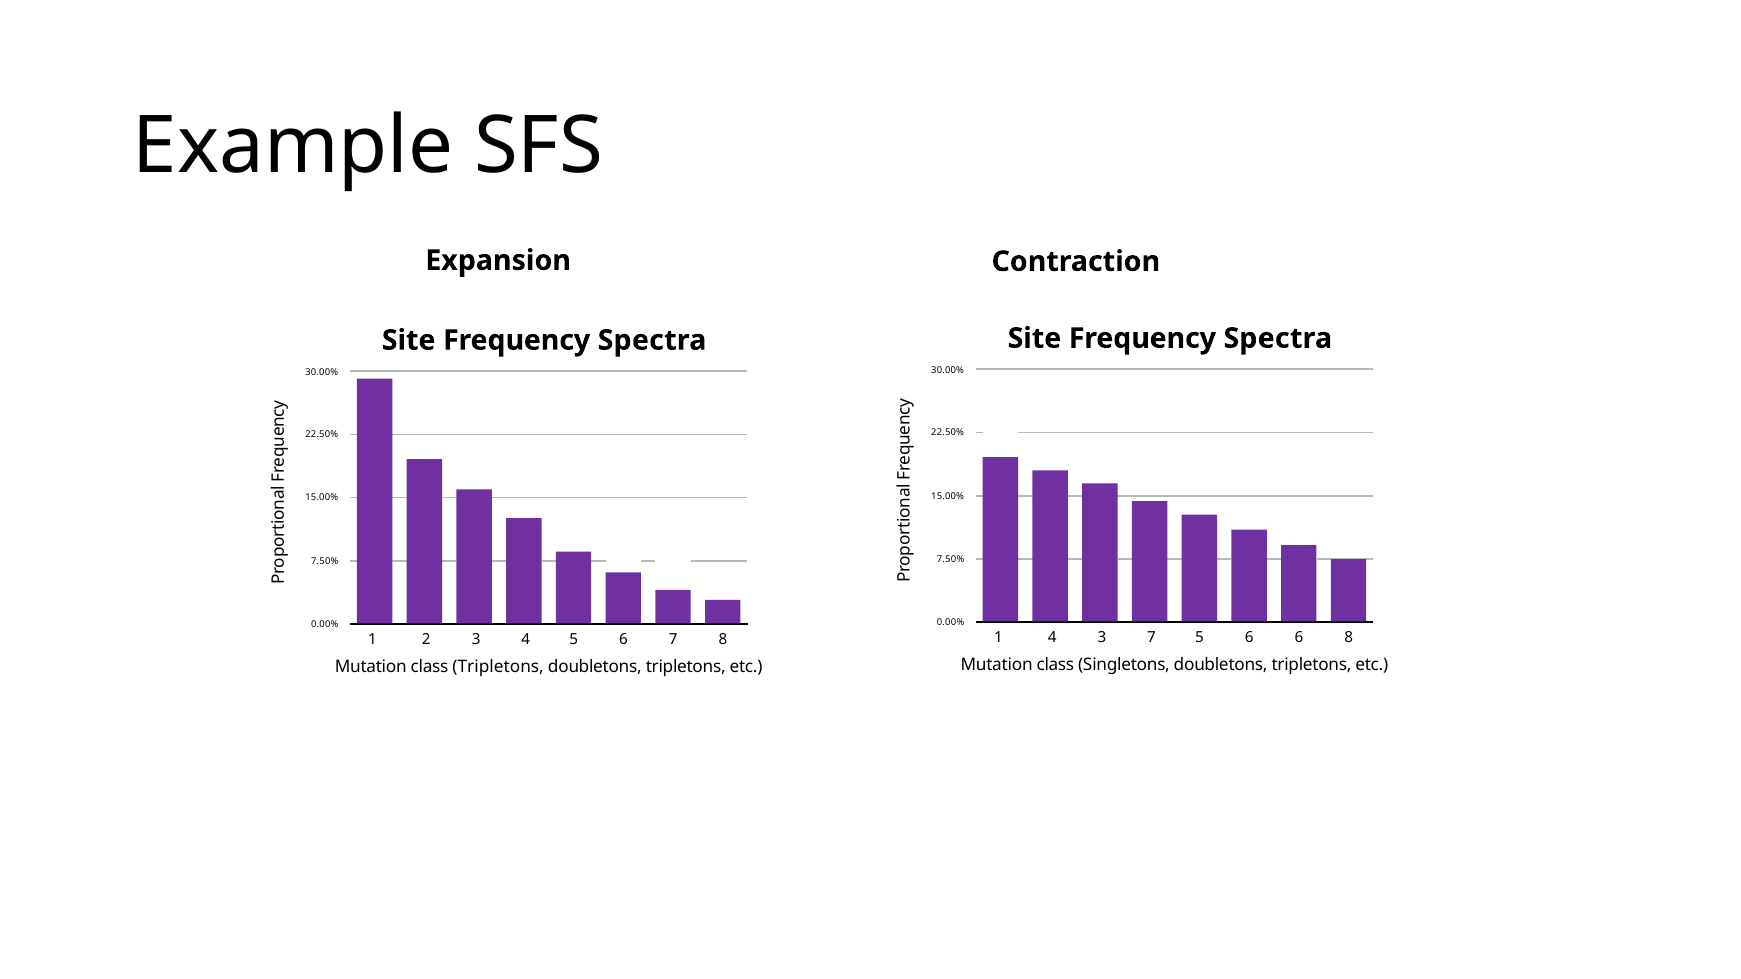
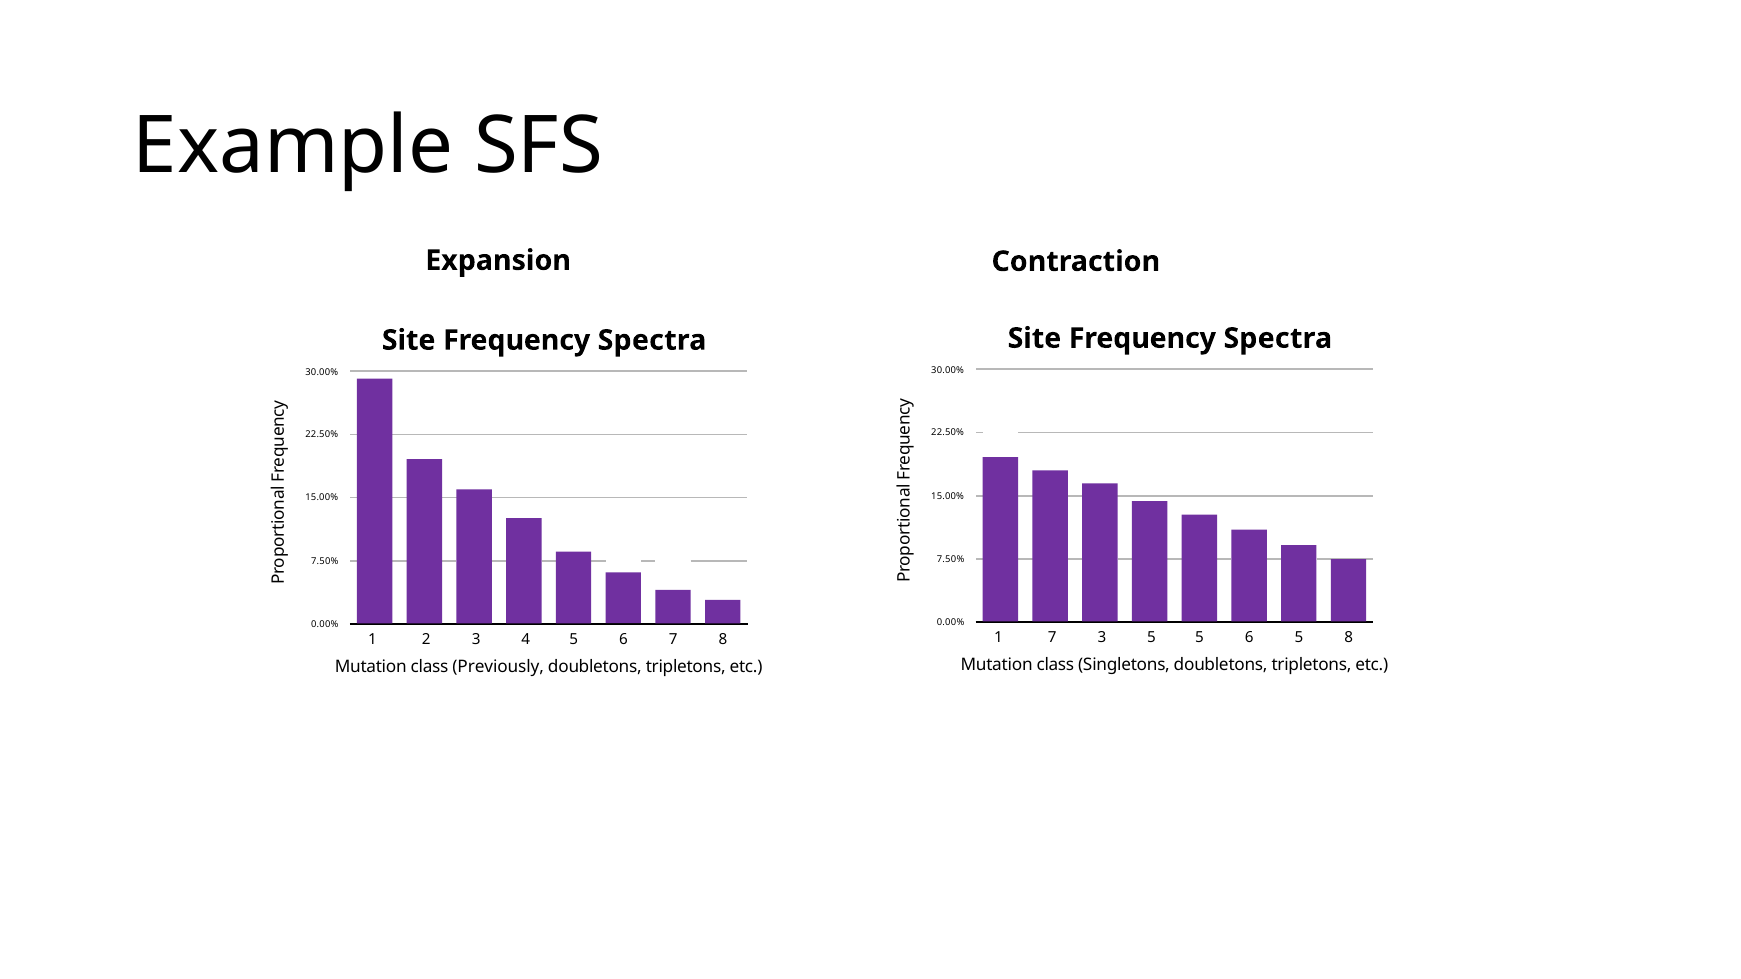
1 4: 4 -> 7 (1052, 638)
3 7: 7 -> 5 (1152, 638)
6 6: 6 -> 5 (1299, 638)
class Tripletons: Tripletons -> Previously (498, 667)
